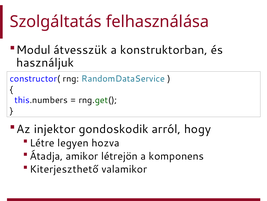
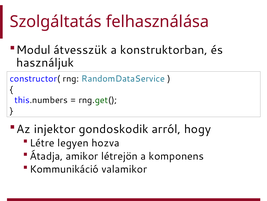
Kiterjeszthető: Kiterjeszthető -> Kommunikáció (64, 169)
